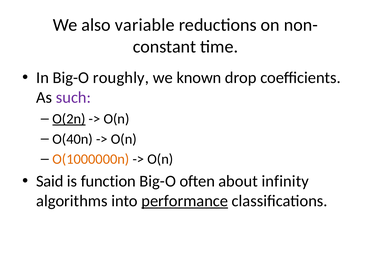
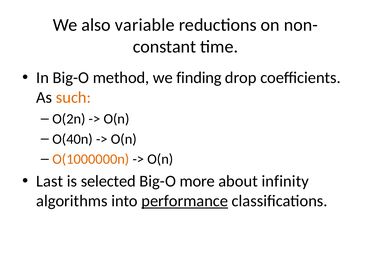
roughly: roughly -> method (121, 78)
known: known -> finding (199, 78)
such colour: purple -> orange (73, 98)
O(2n underline: present -> none (69, 119)
Said: Said -> Last (50, 181)
function: function -> selected (108, 181)
often: often -> more (197, 181)
